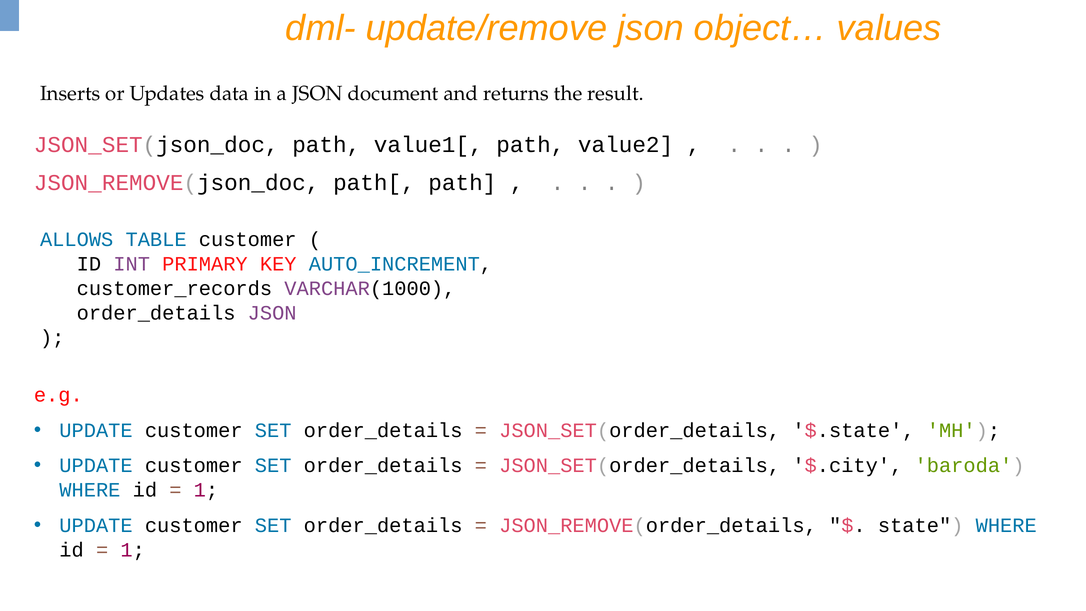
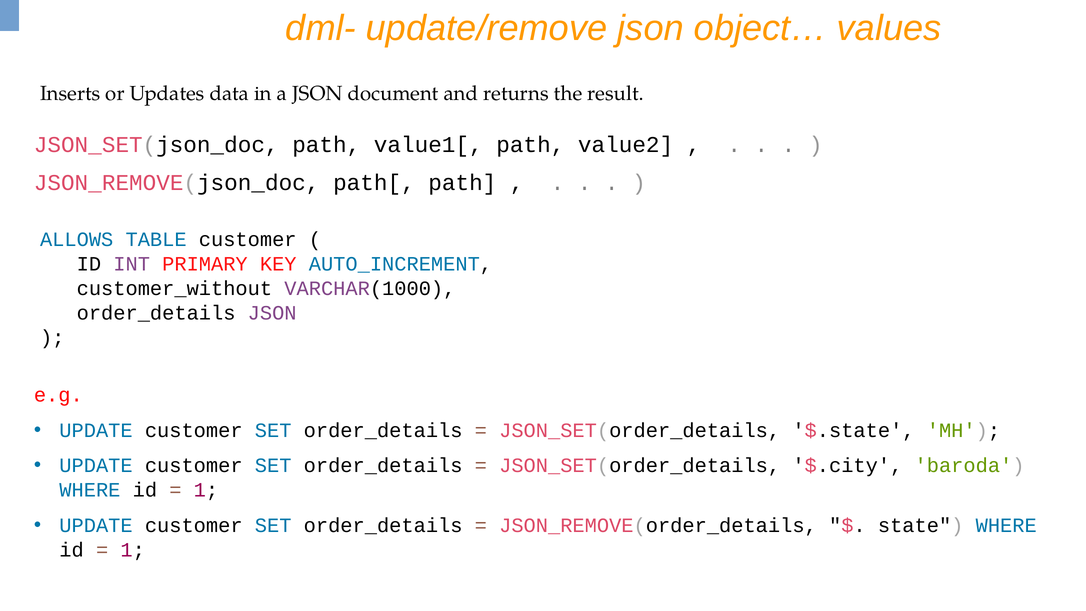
customer_records: customer_records -> customer_without (174, 289)
